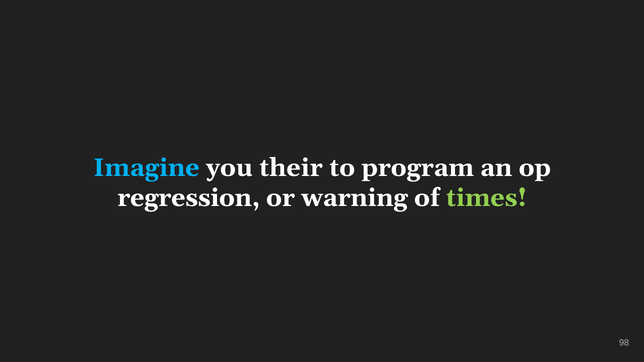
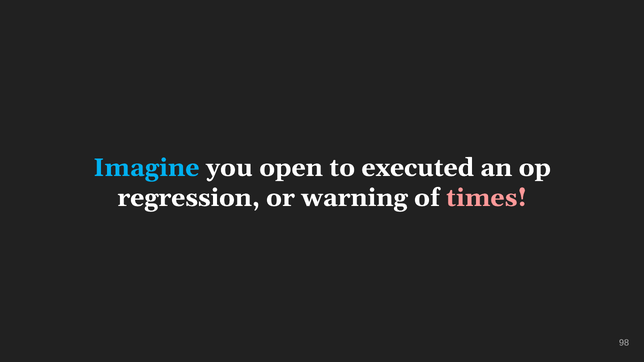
their: their -> open (291, 168)
program: program -> executed (418, 168)
times colour: light green -> pink (486, 198)
